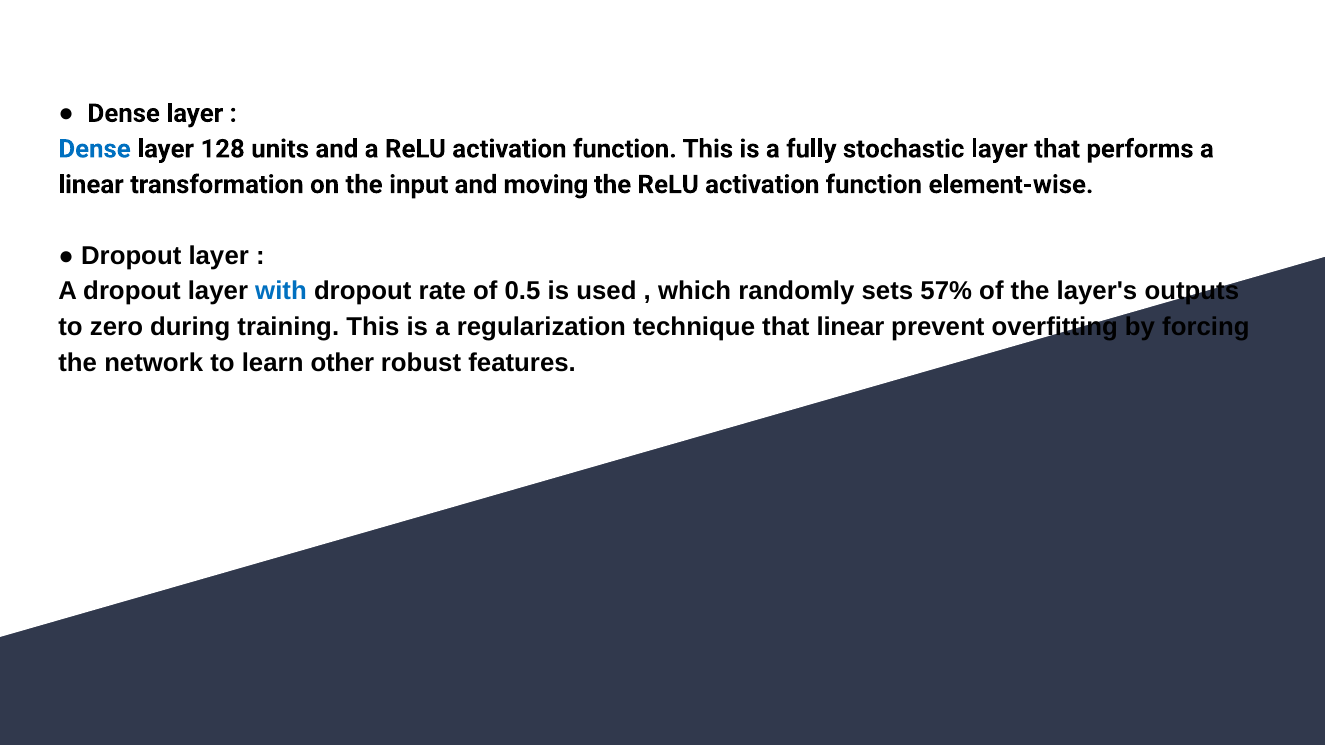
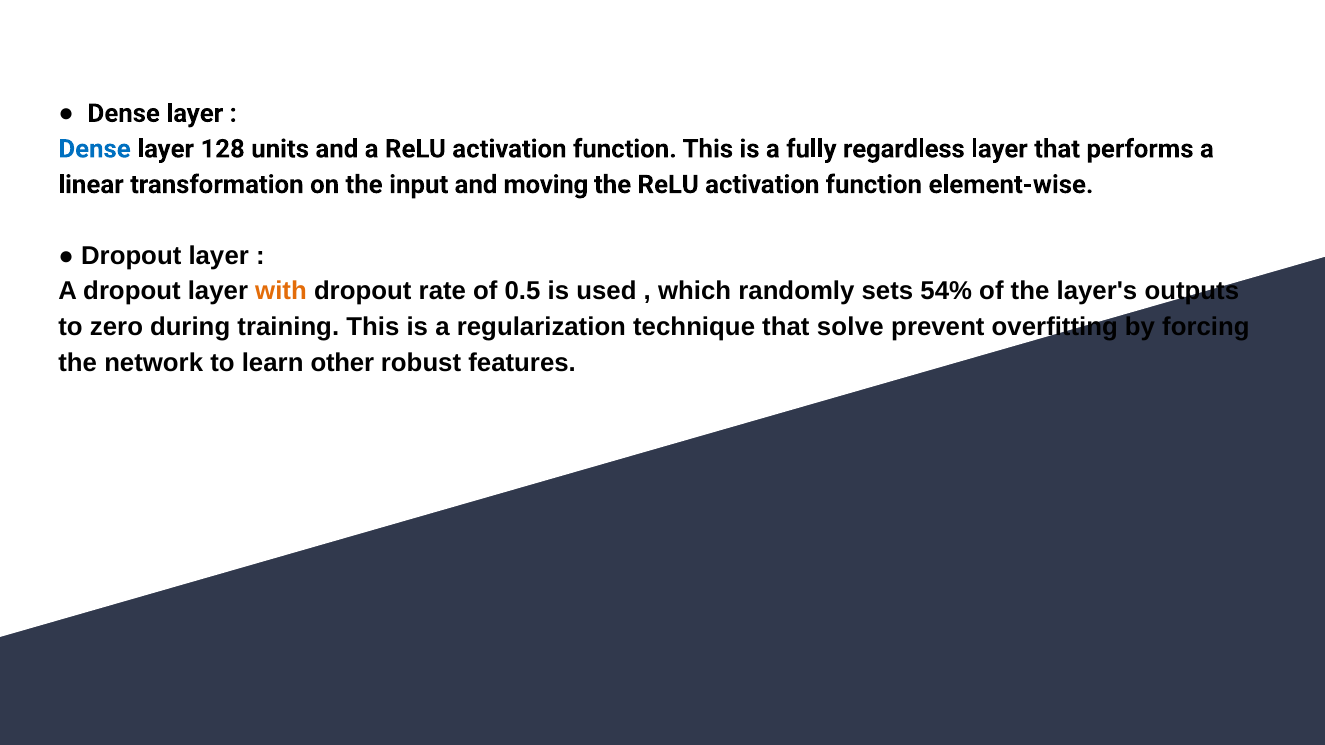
stochastic: stochastic -> regardless (904, 149)
with colour: blue -> orange (281, 292)
57%: 57% -> 54% (946, 292)
that linear: linear -> solve (850, 327)
